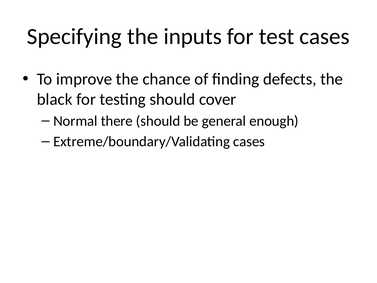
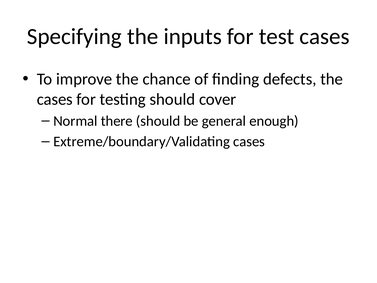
black: black -> cases (55, 99)
